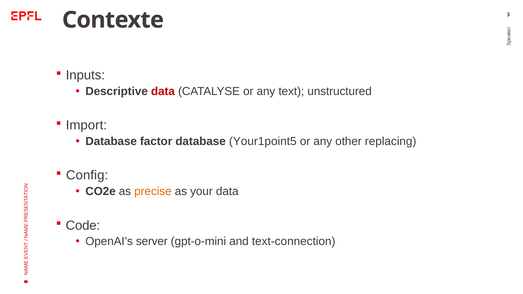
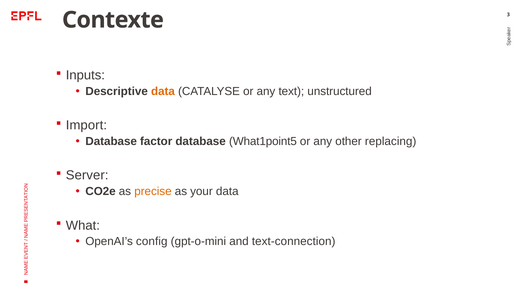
data colour: red -> orange (163, 91)
Your1point5: Your1point5 -> What1point5 (263, 141)
Config: Config -> Server (87, 175)
Code: Code -> What (83, 226)
server: server -> config (152, 242)
